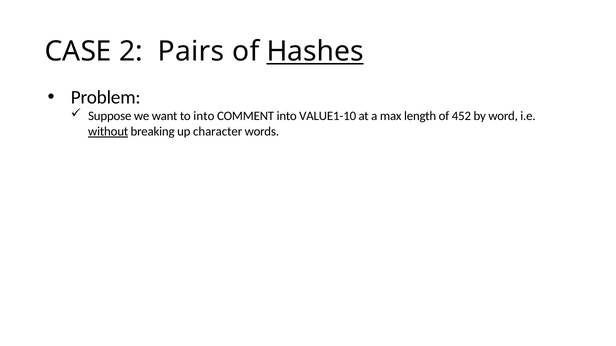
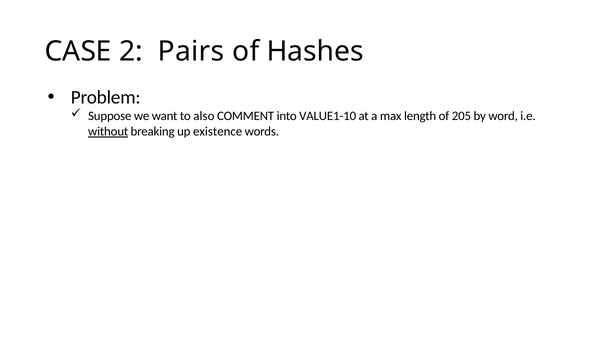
Hashes underline: present -> none (315, 52)
to into: into -> also (204, 116)
452: 452 -> 205 (461, 116)
character: character -> existence (218, 132)
